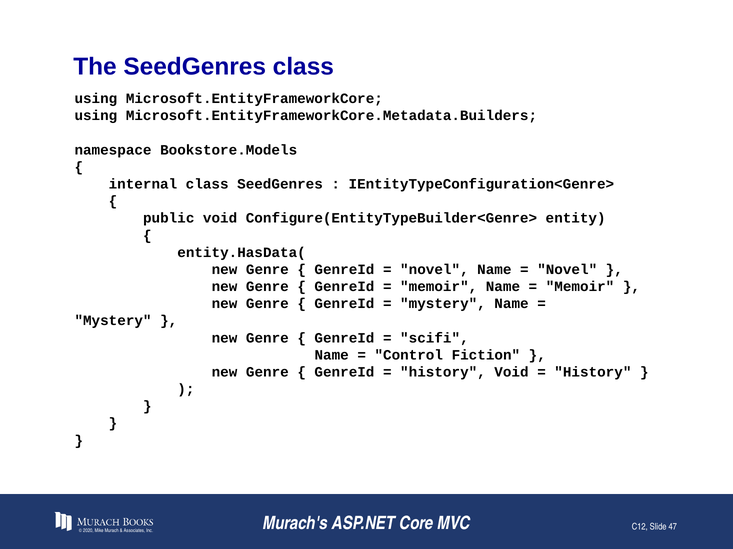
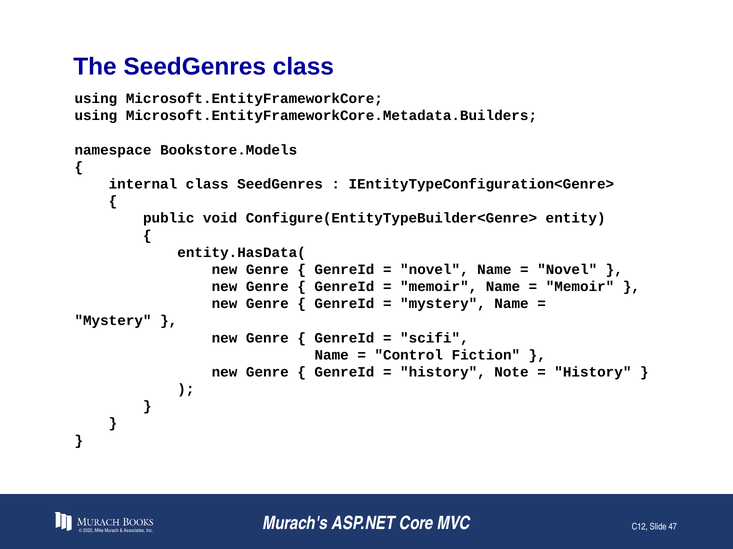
history Void: Void -> Note (511, 373)
